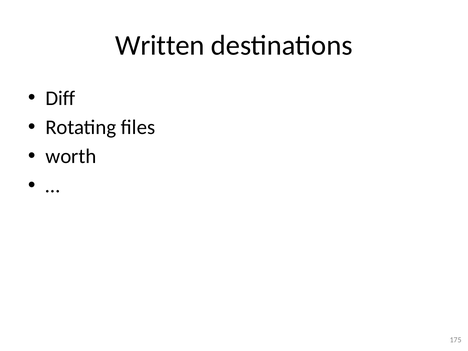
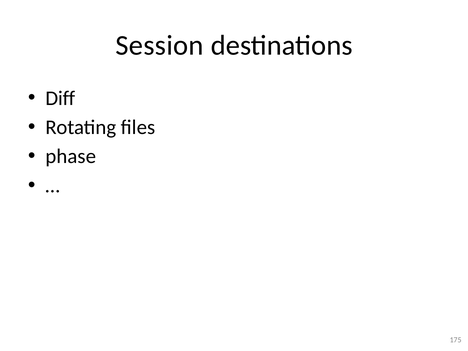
Written: Written -> Session (160, 45)
worth: worth -> phase (71, 156)
